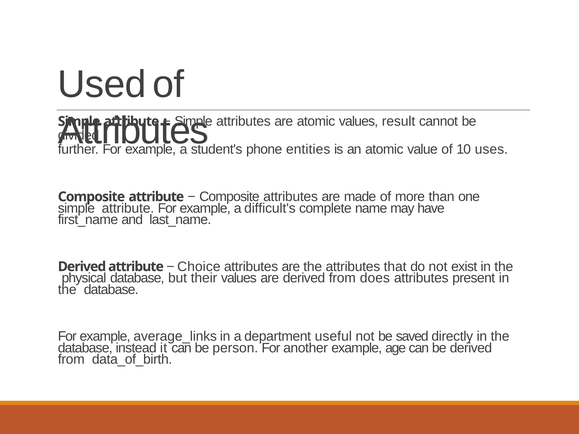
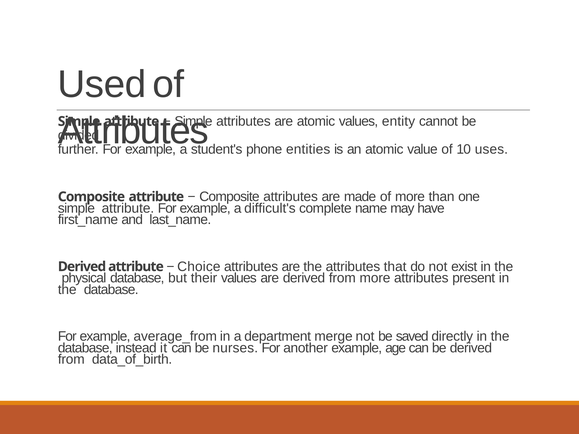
result: result -> entity (399, 121)
from does: does -> more (375, 278)
average_links: average_links -> average_from (175, 337)
useful: useful -> merge (334, 337)
person: person -> nurses (235, 348)
